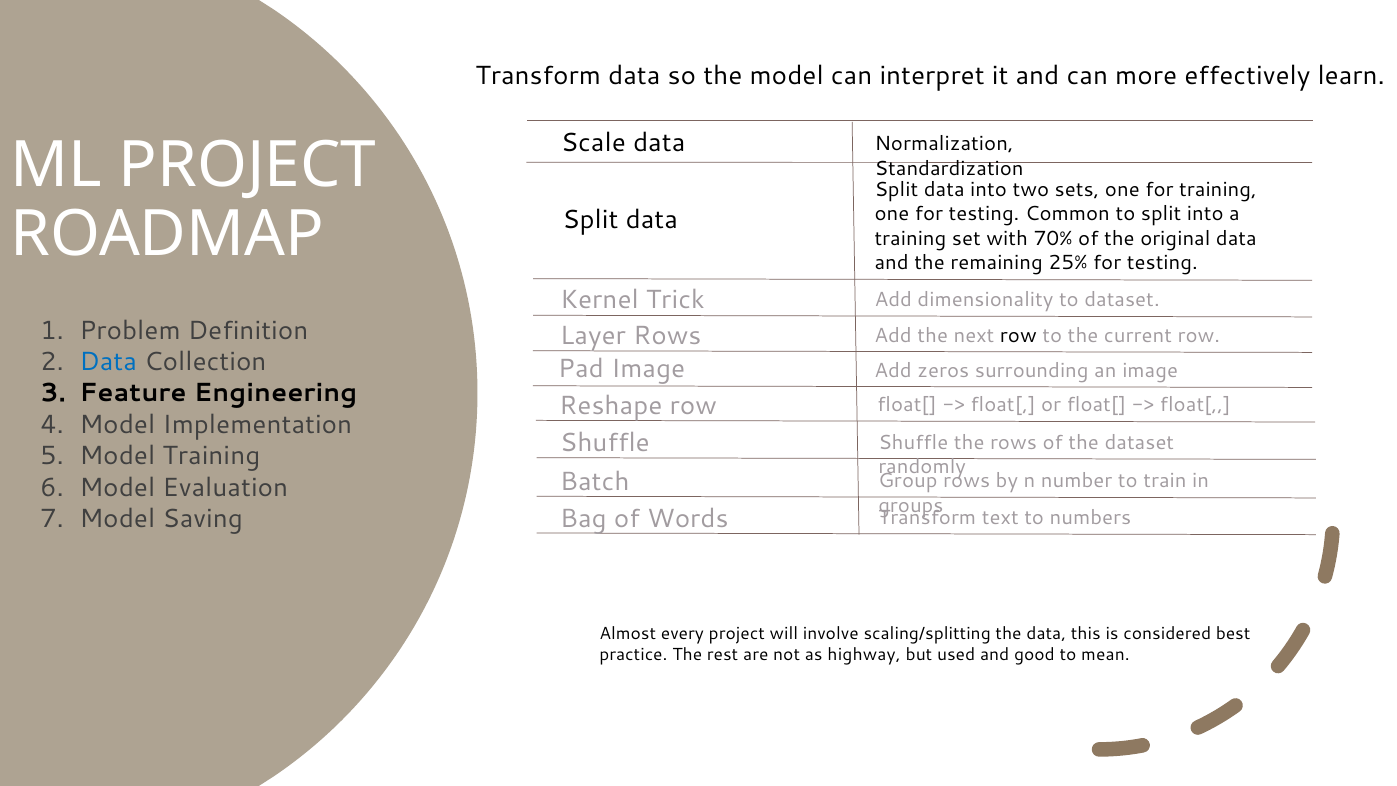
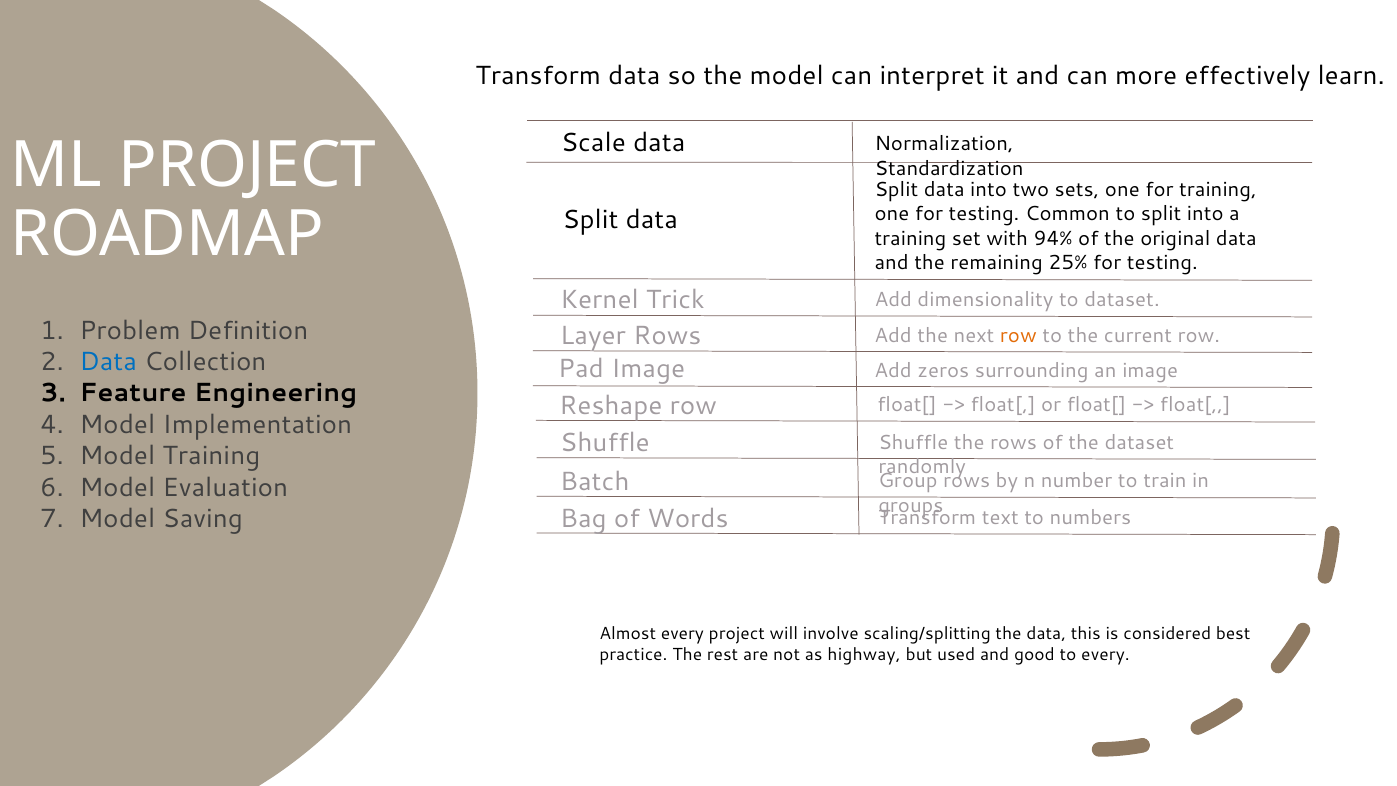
70%: 70% -> 94% (1053, 239)
row colour: black -> orange (1018, 335)
to mean: mean -> every (1106, 654)
